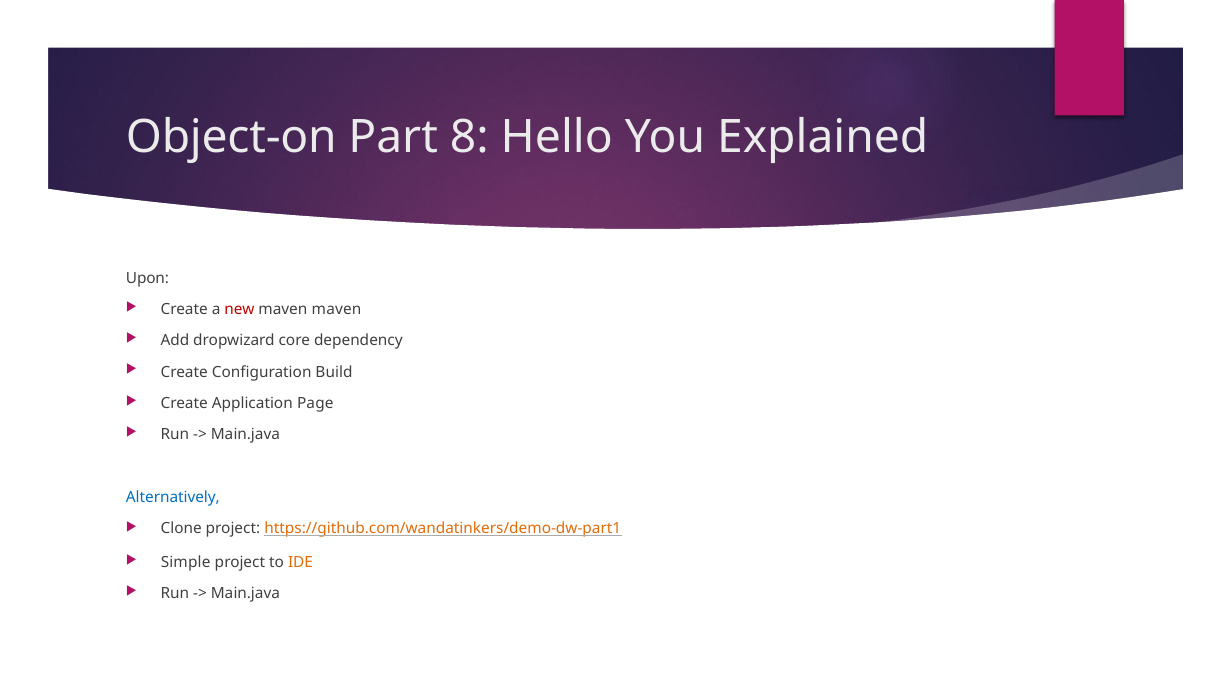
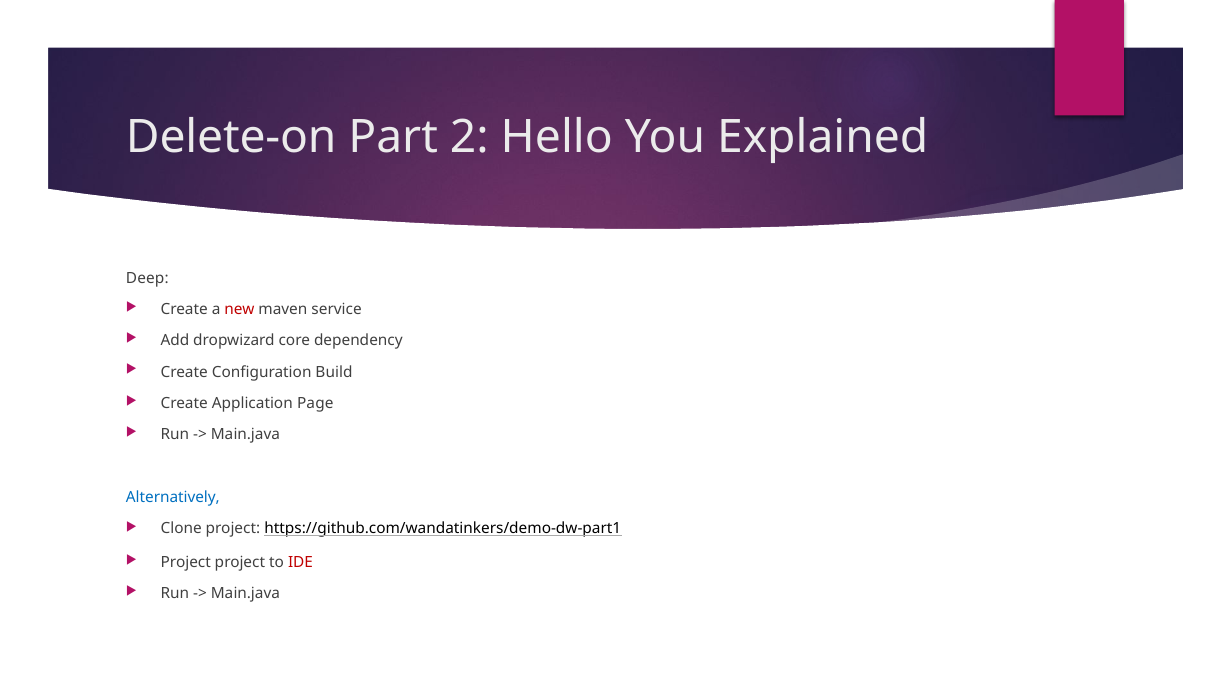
Object-on: Object-on -> Delete-on (231, 137)
8: 8 -> 2 (469, 137)
Upon: Upon -> Deep (147, 278)
maven maven: maven -> service (337, 309)
https://github.com/wandatinkers/demo-dw-part1 colour: orange -> black (443, 529)
Simple: Simple -> Project (186, 562)
IDE colour: orange -> red (301, 562)
